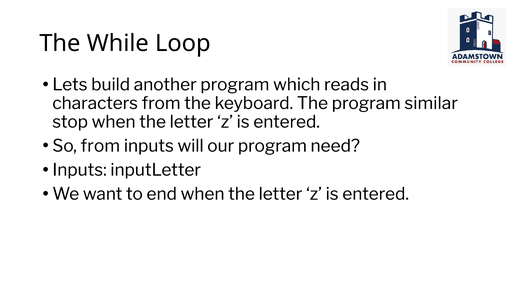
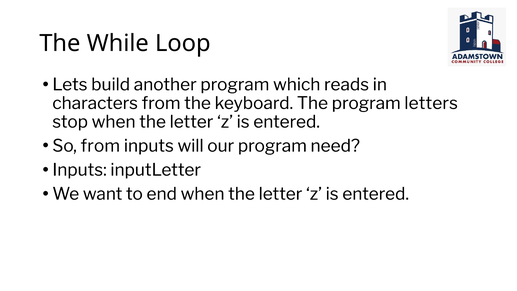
similar: similar -> letters (431, 103)
